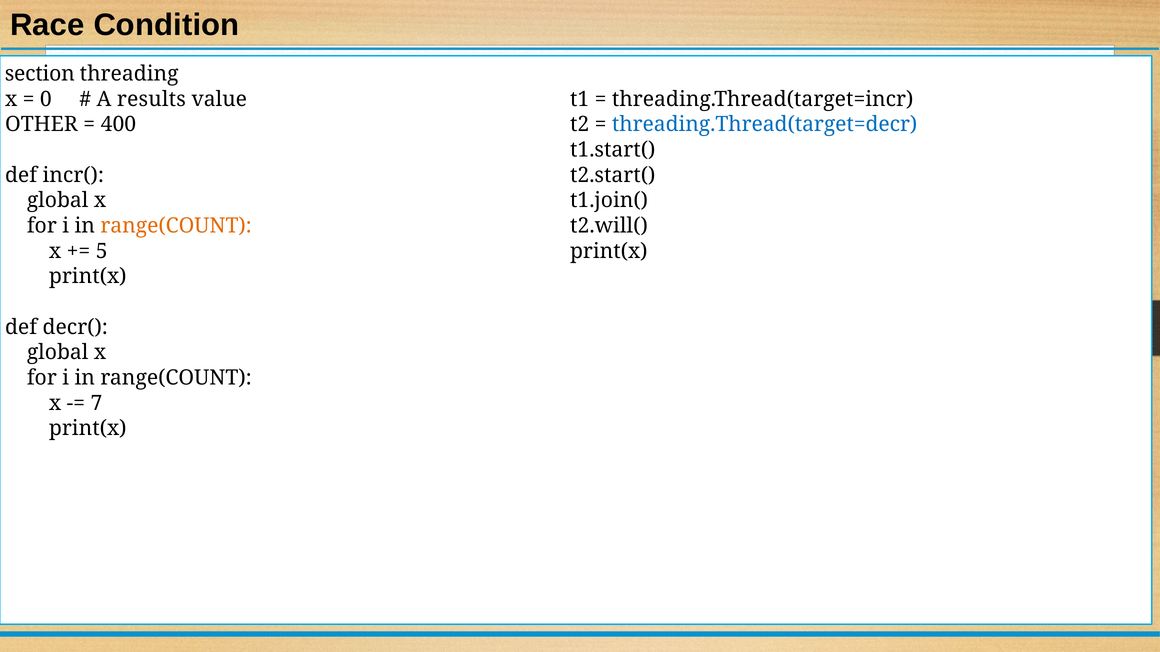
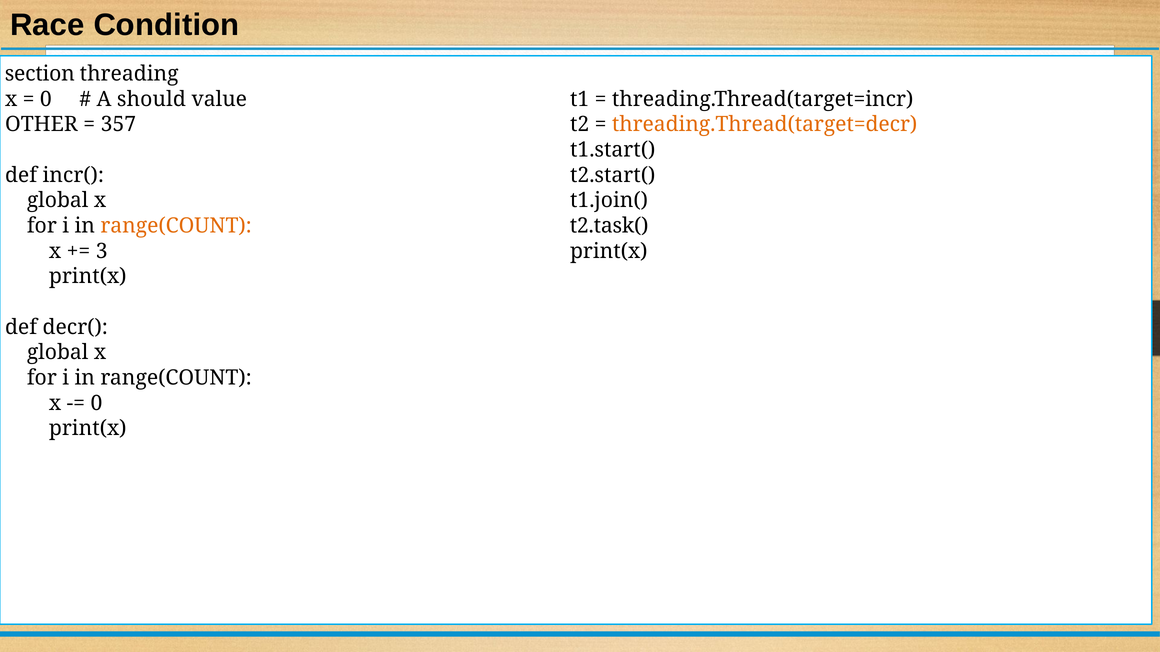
results: results -> should (151, 99)
400: 400 -> 357 (118, 125)
threading.Thread(target=decr colour: blue -> orange (765, 125)
t2.will(: t2.will( -> t2.task( (609, 226)
5: 5 -> 3 (102, 251)
7: 7 -> 0 (96, 403)
